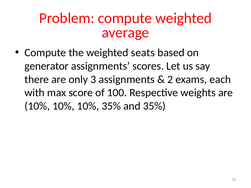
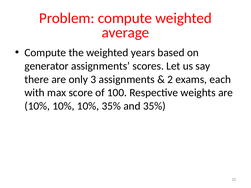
seats: seats -> years (143, 53)
